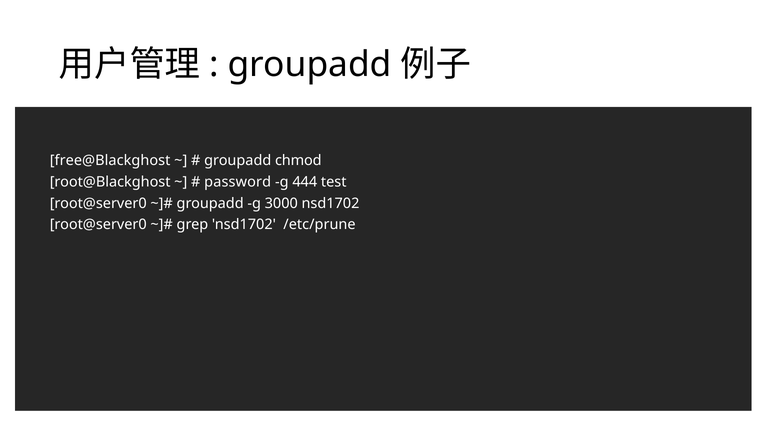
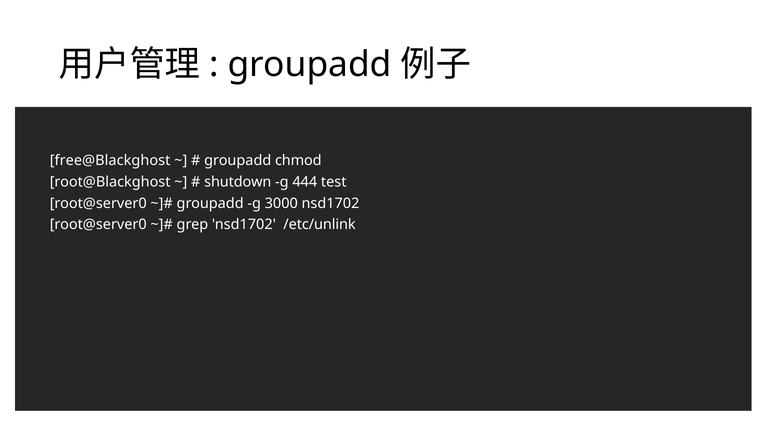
password: password -> shutdown (238, 182)
/etc/prune: /etc/prune -> /etc/unlink (320, 225)
